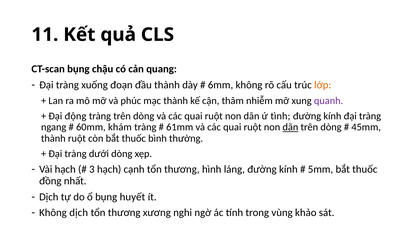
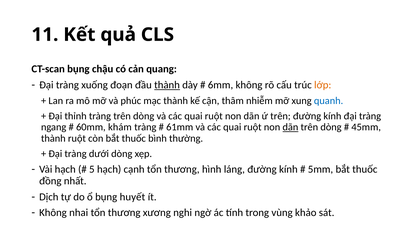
thành underline: none -> present (167, 85)
quanh colour: purple -> blue (329, 101)
động: động -> thỉnh (76, 116)
ứ tình: tình -> trên (280, 116)
3: 3 -> 5 (92, 170)
Không dịch: dịch -> nhai (79, 213)
